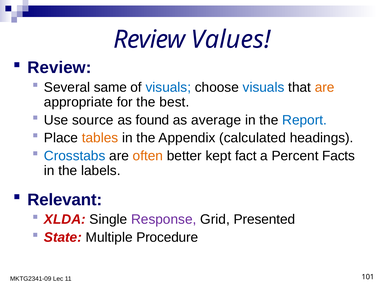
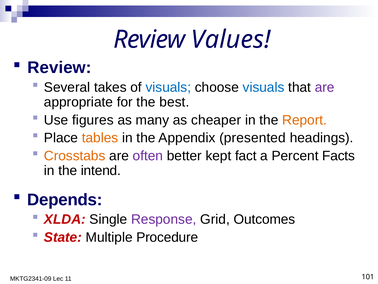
same: same -> takes (110, 87)
are colour: orange -> purple (325, 87)
source: source -> figures (93, 120)
found: found -> many (152, 120)
average: average -> cheaper (216, 120)
Report colour: blue -> orange (305, 120)
calculated: calculated -> presented (253, 138)
Crosstabs colour: blue -> orange (75, 156)
often colour: orange -> purple (148, 156)
labels: labels -> intend (101, 170)
Relevant: Relevant -> Depends (65, 199)
Presented: Presented -> Outcomes (264, 219)
